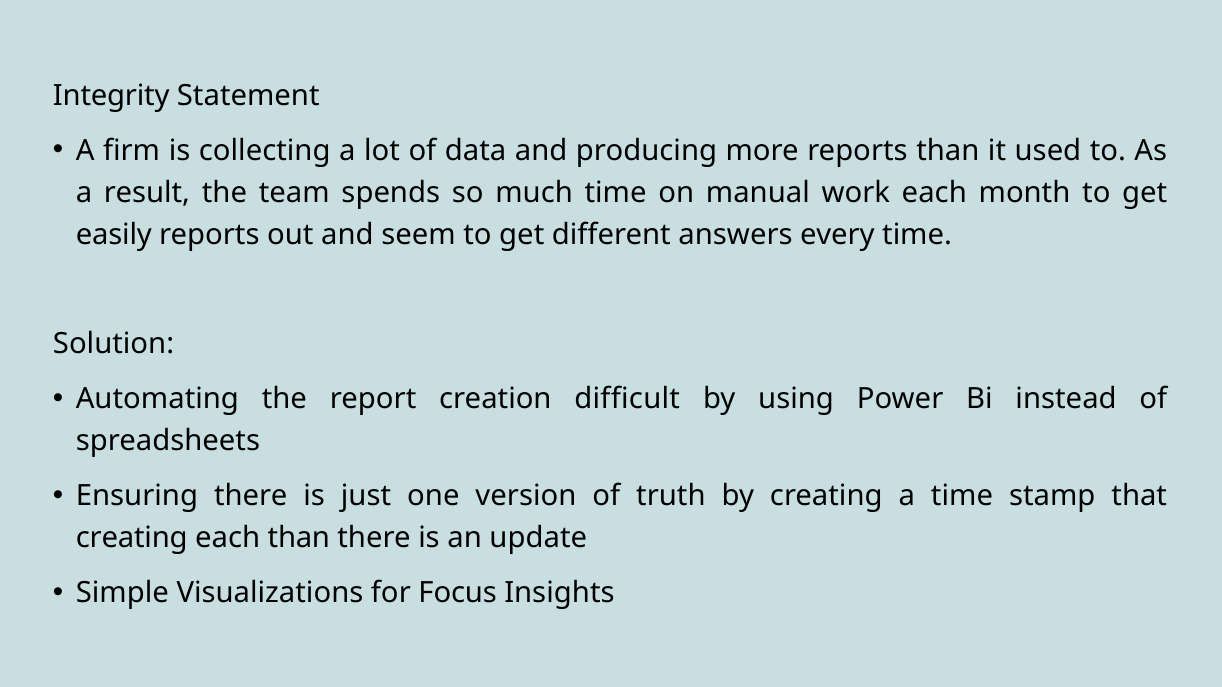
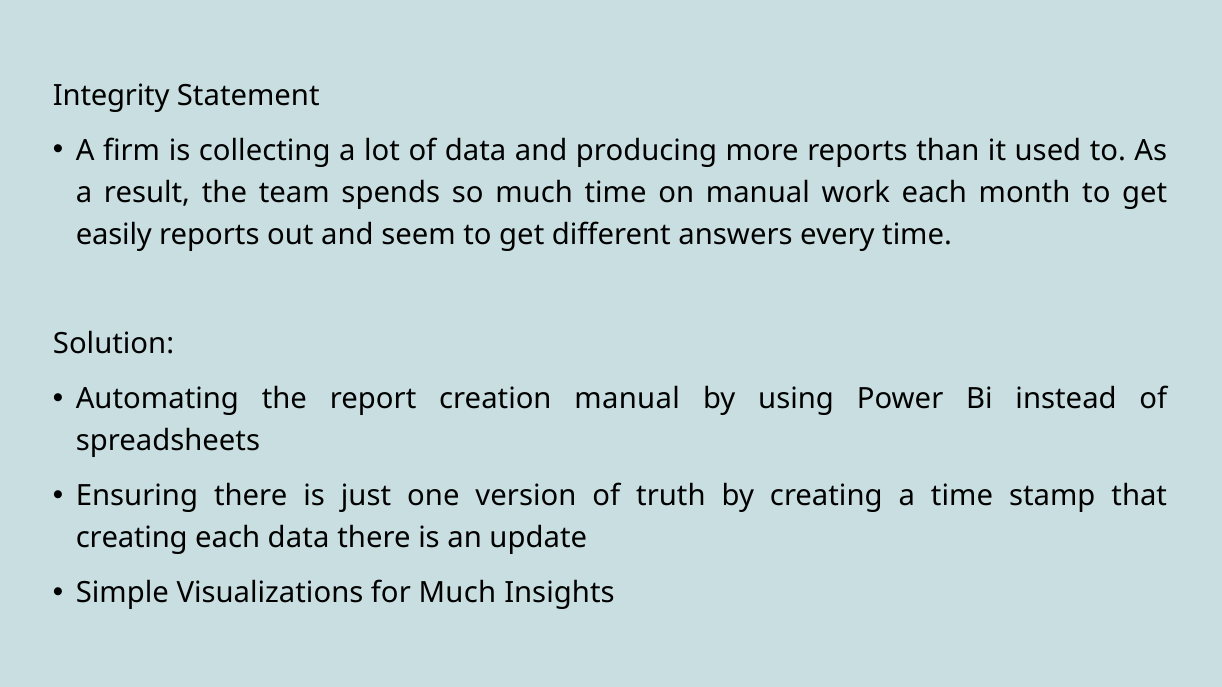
creation difficult: difficult -> manual (627, 399)
each than: than -> data (299, 538)
for Focus: Focus -> Much (457, 593)
